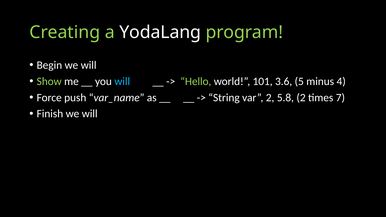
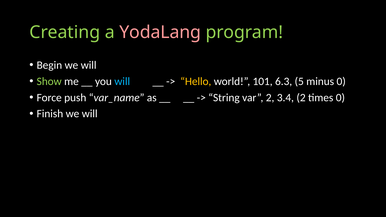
YodaLang colour: white -> pink (160, 32)
Hello colour: light green -> yellow (196, 81)
3.6: 3.6 -> 6.3 (284, 81)
minus 4: 4 -> 0 (341, 81)
5.8: 5.8 -> 3.4 (285, 98)
times 7: 7 -> 0 (340, 98)
